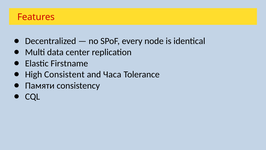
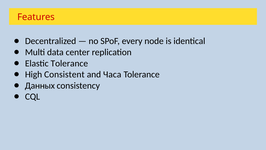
Elastic Firstname: Firstname -> Tolerance (69, 63)
Памяти: Памяти -> Данных (40, 85)
